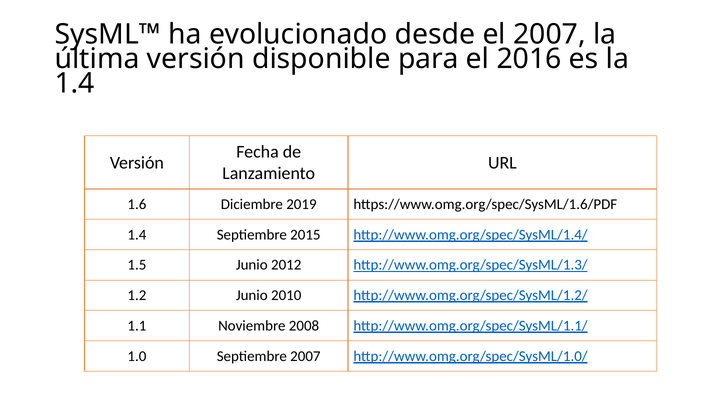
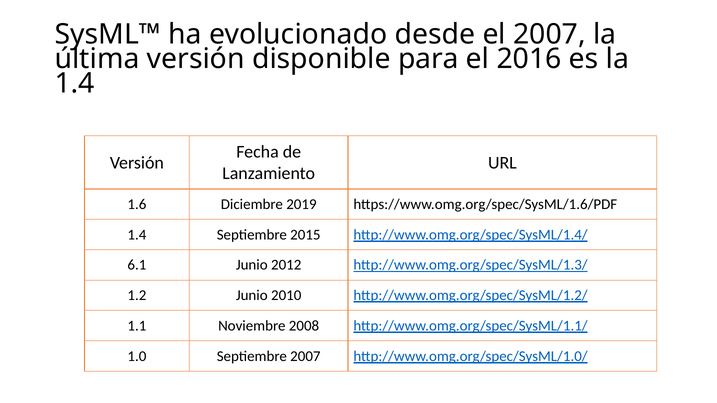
1.5: 1.5 -> 6.1 (137, 265)
